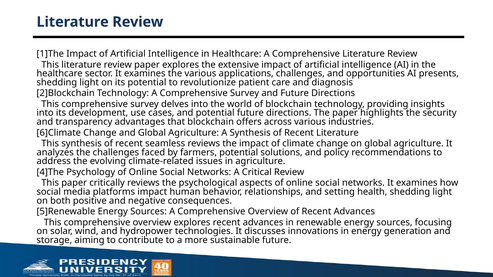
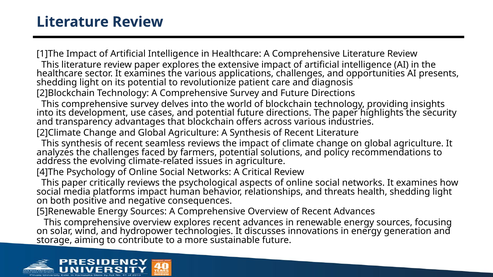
6]Climate: 6]Climate -> 2]Climate (59, 133)
setting: setting -> threats (340, 192)
